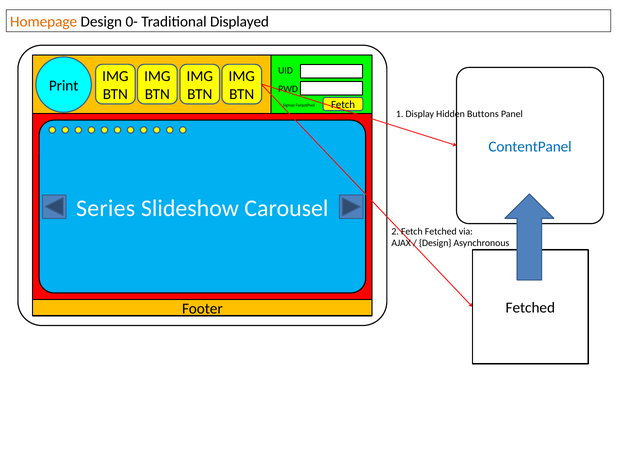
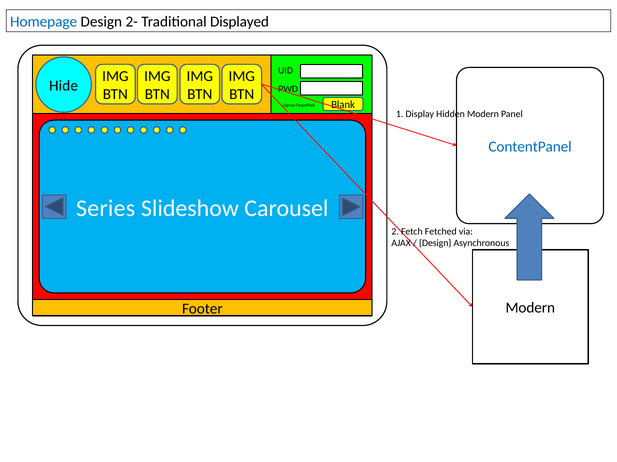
Homepage colour: orange -> blue (44, 22)
0-: 0- -> 2- (132, 22)
Print: Print -> Hide (64, 86)
Fetch: Fetch -> Blank (343, 105)
Hidden Buttons: Buttons -> Modern (483, 114)
Fetched: Fetched -> Modern (530, 308)
